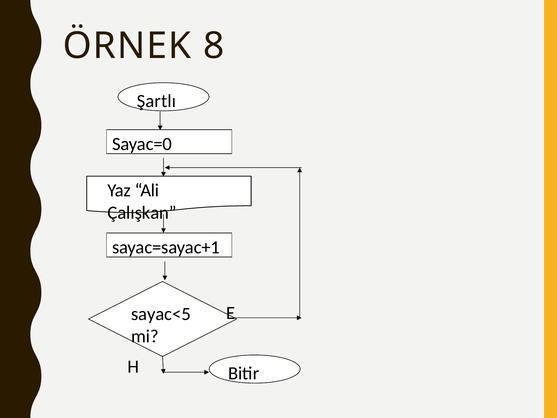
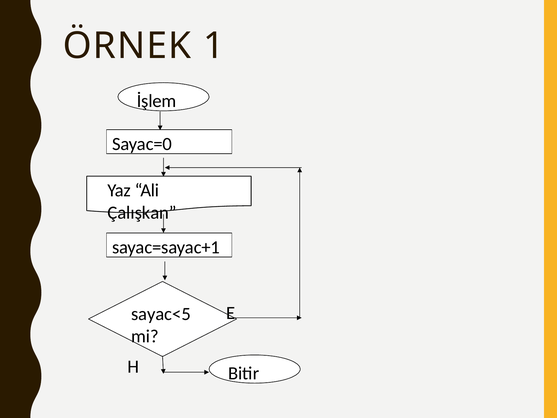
8: 8 -> 1 (214, 46)
Şartlı: Şartlı -> İşlem (157, 101)
